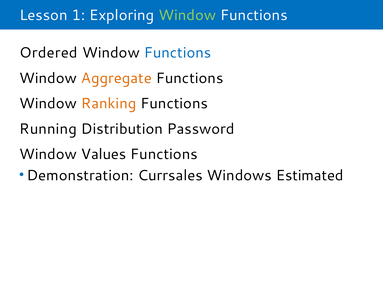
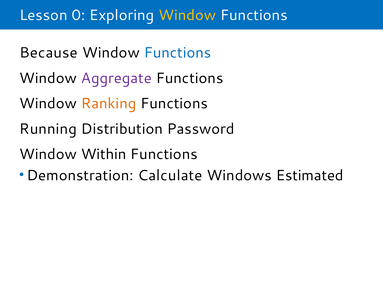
1: 1 -> 0 (78, 15)
Window colour: light green -> yellow (187, 15)
Ordered: Ordered -> Because (49, 53)
Aggregate colour: orange -> purple (116, 78)
Values: Values -> Within (104, 154)
Currsales: Currsales -> Calculate (170, 176)
